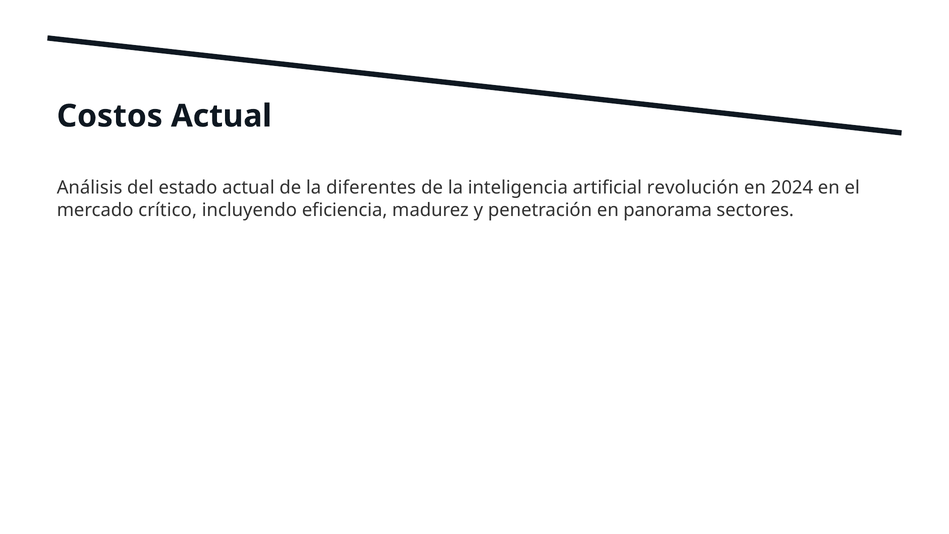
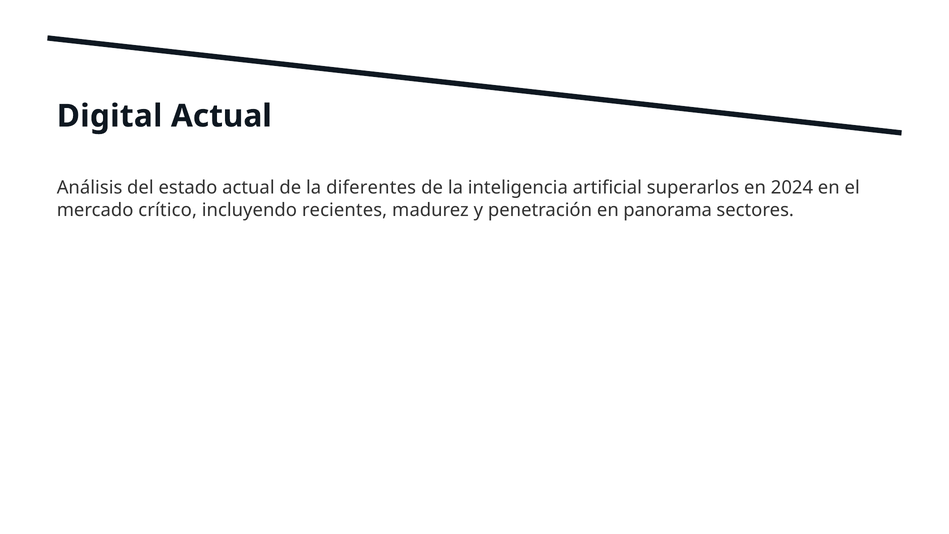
Costos: Costos -> Digital (110, 116)
revolución: revolución -> superarlos (693, 188)
eficiencia: eficiencia -> recientes (345, 210)
